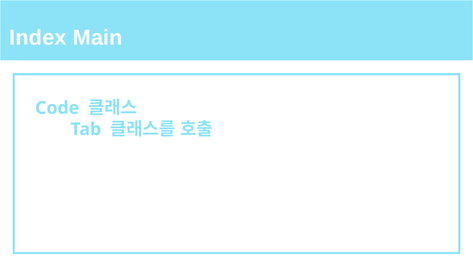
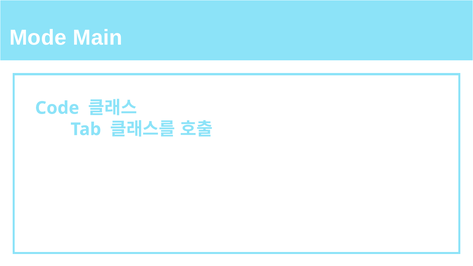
Index: Index -> Mode (38, 38)
